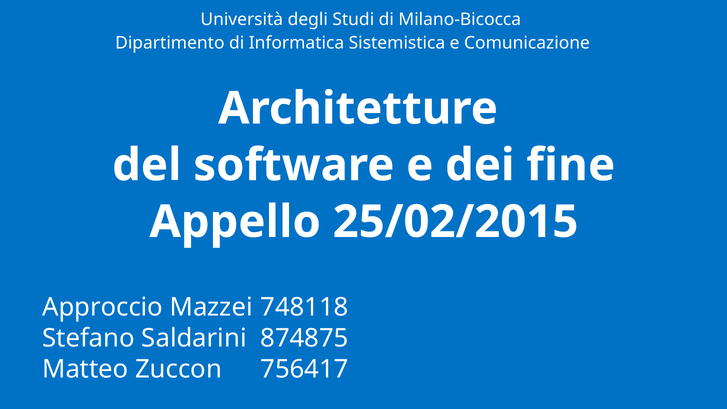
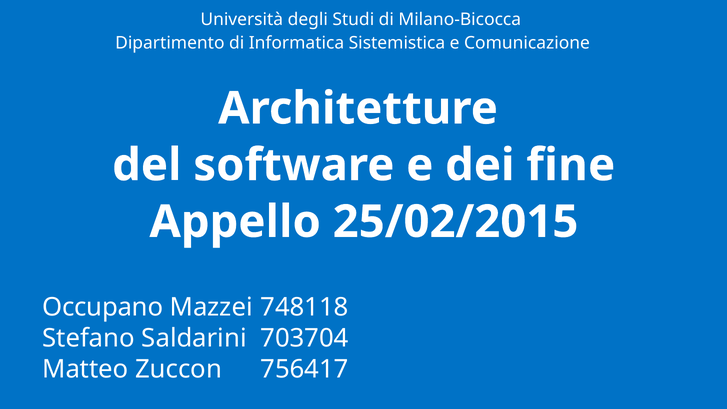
Approccio: Approccio -> Occupano (103, 307)
874875: 874875 -> 703704 (304, 338)
